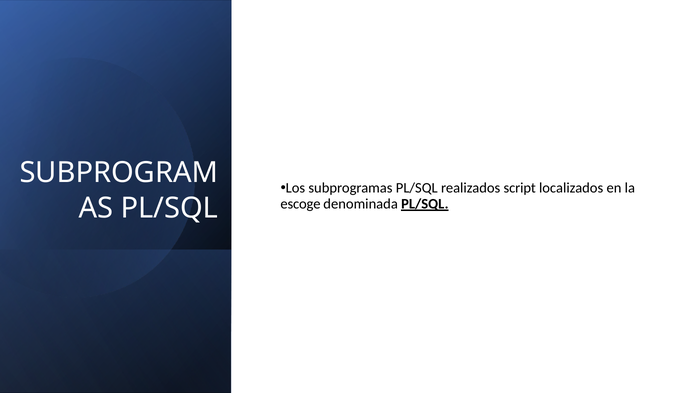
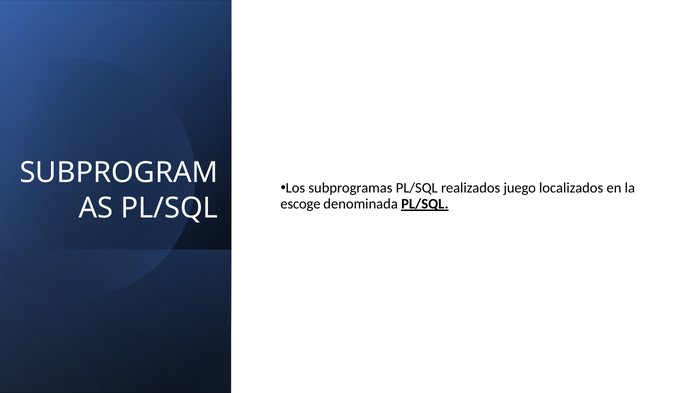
script: script -> juego (520, 188)
